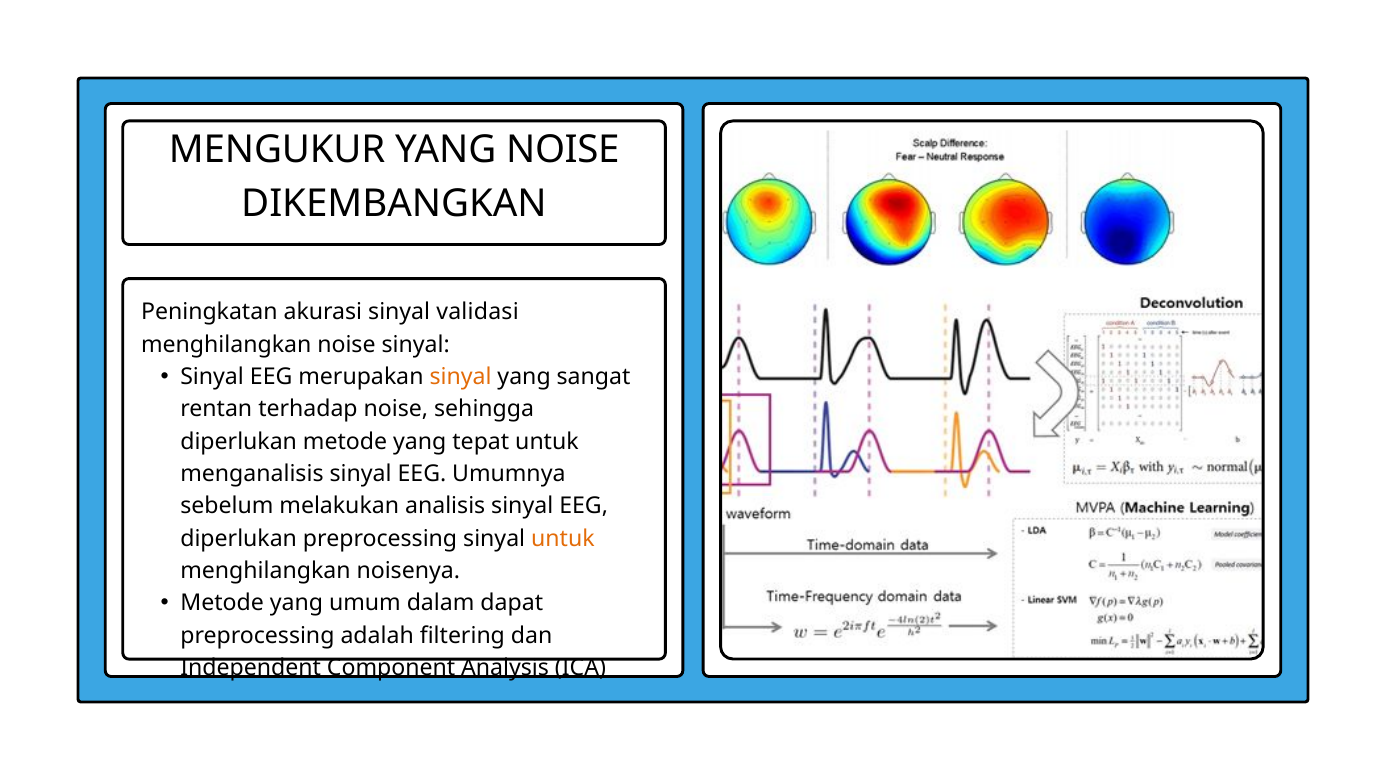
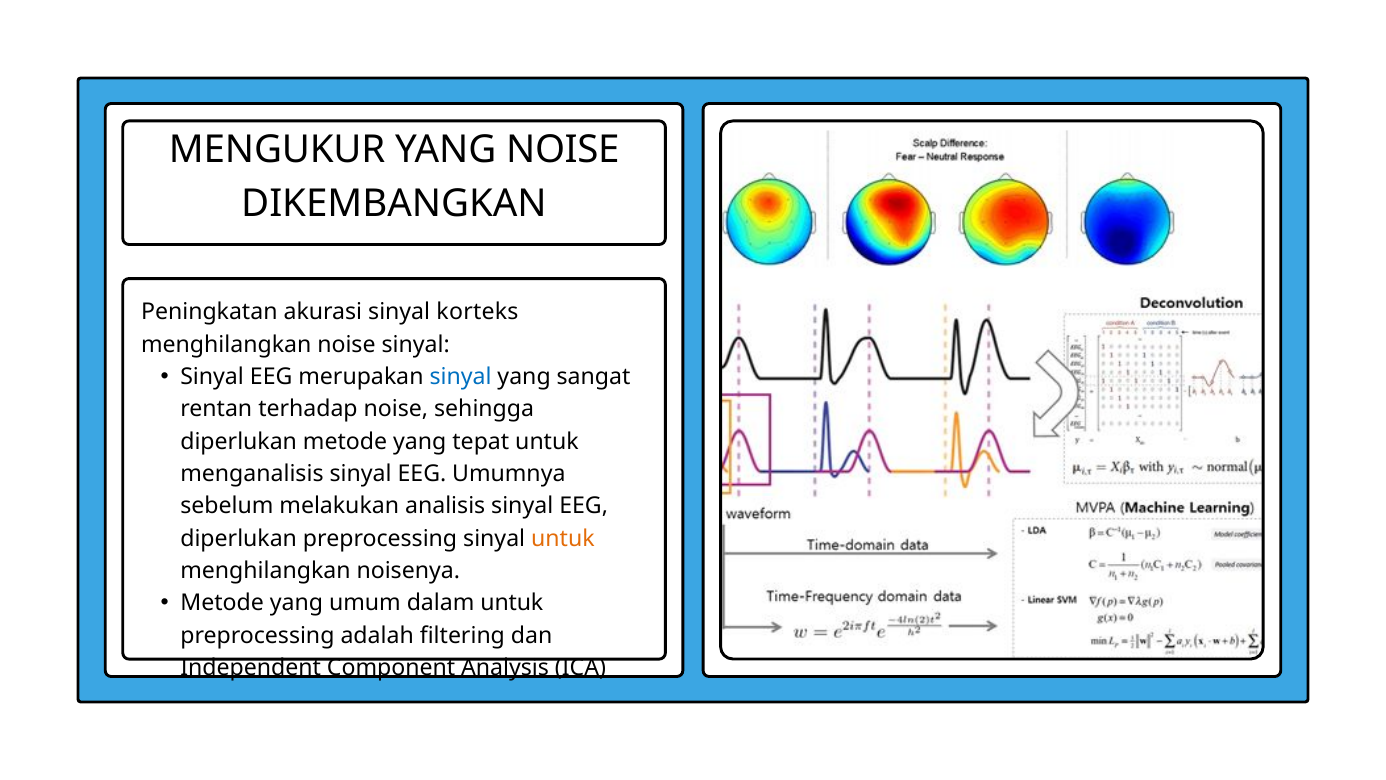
validasi: validasi -> korteks (478, 312)
sinyal colour: orange -> blue (460, 377)
dalam dapat: dapat -> untuk (512, 603)
